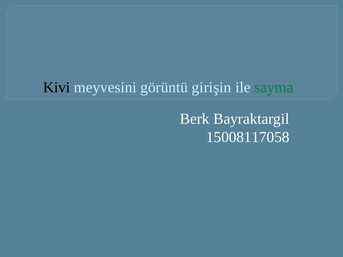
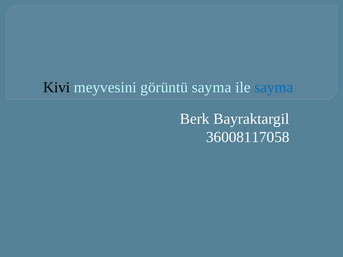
görüntü girişin: girişin -> sayma (212, 87)
sayma colour: green -> blue (274, 87)
15008117058: 15008117058 -> 36008117058 (248, 137)
